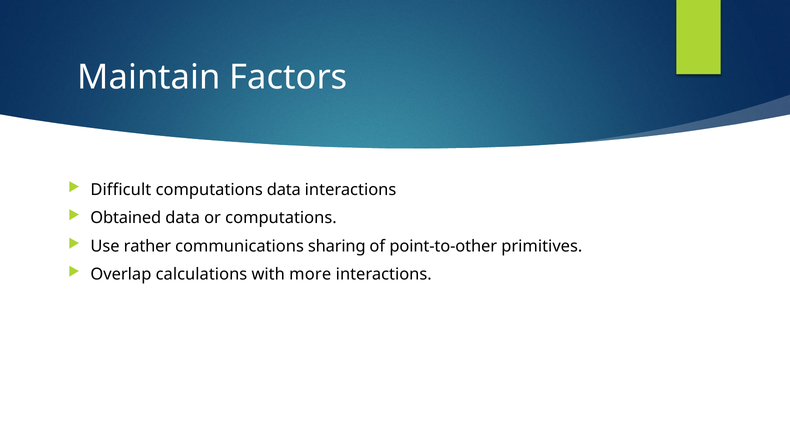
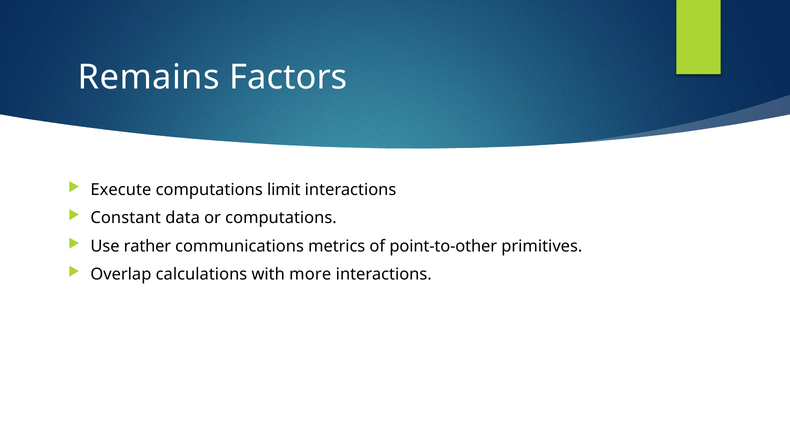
Maintain: Maintain -> Remains (149, 77)
Difficult: Difficult -> Execute (121, 190)
computations data: data -> limit (284, 190)
Obtained: Obtained -> Constant (126, 218)
sharing: sharing -> metrics (337, 246)
